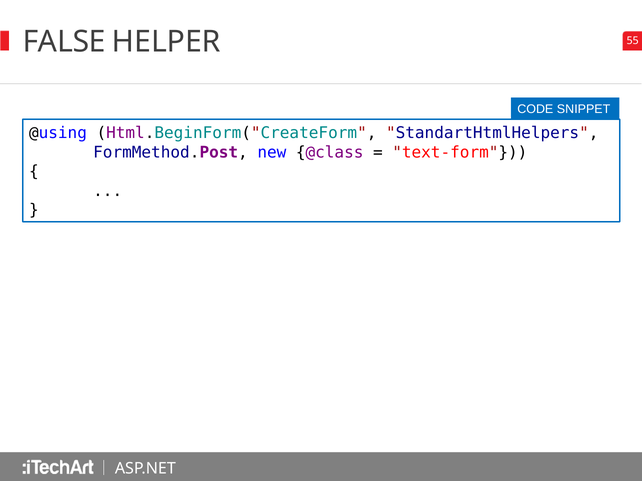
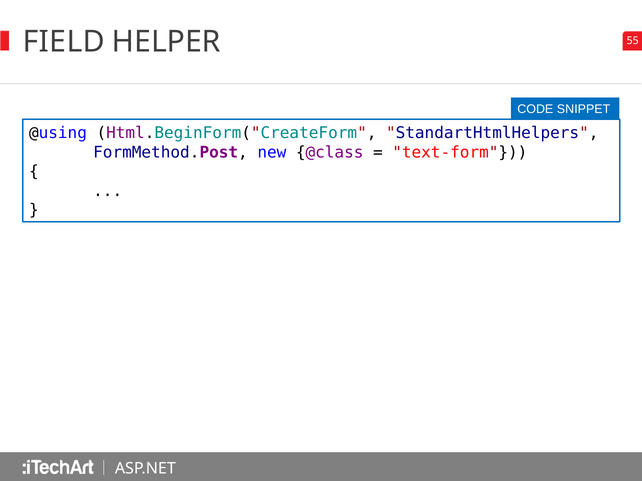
FALSE: FALSE -> FIELD (64, 42)
